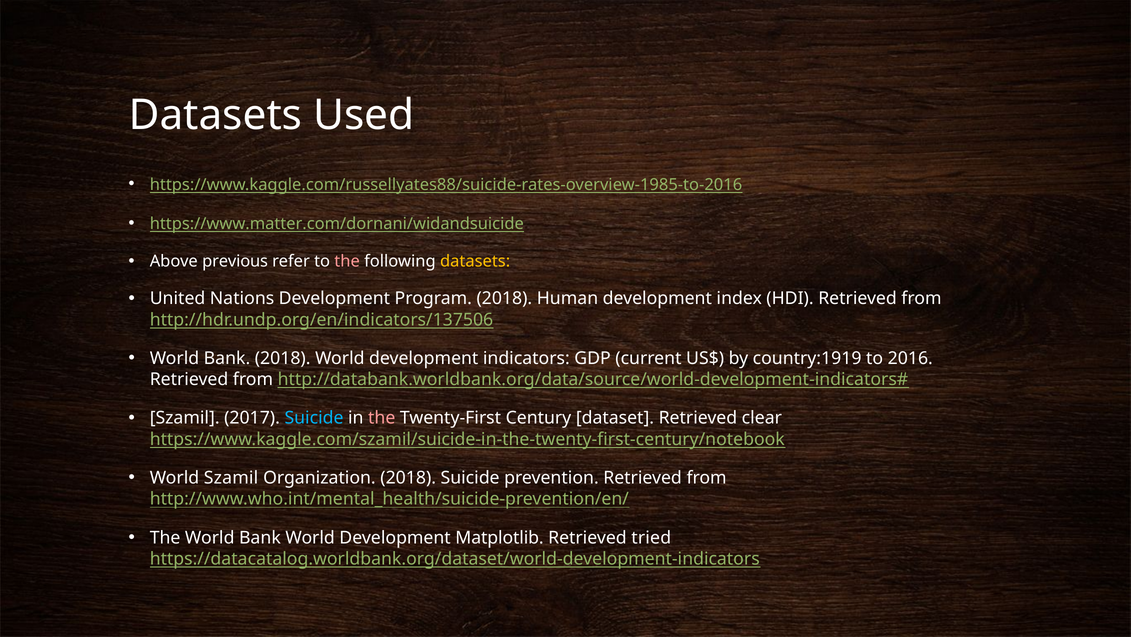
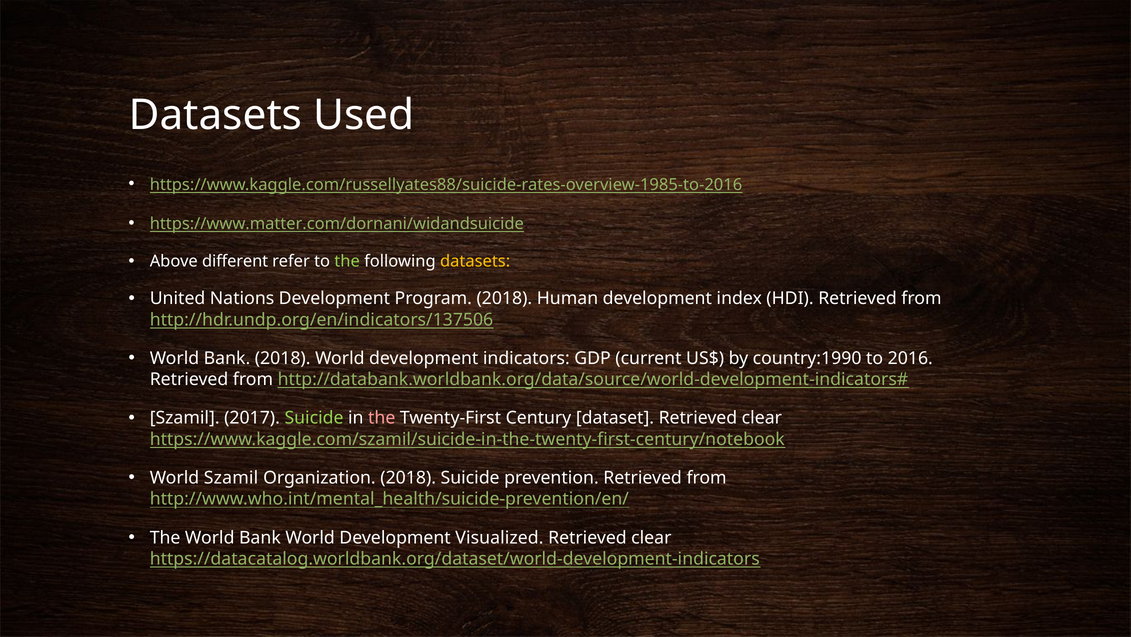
previous: previous -> different (235, 261)
the colour: pink -> light green (347, 261)
country:1919: country:1919 -> country:1990 (807, 358)
Suicide colour: light blue -> light green (314, 418)
Matplotlib: Matplotlib -> Visualized (499, 537)
tried: tried -> clear (651, 537)
